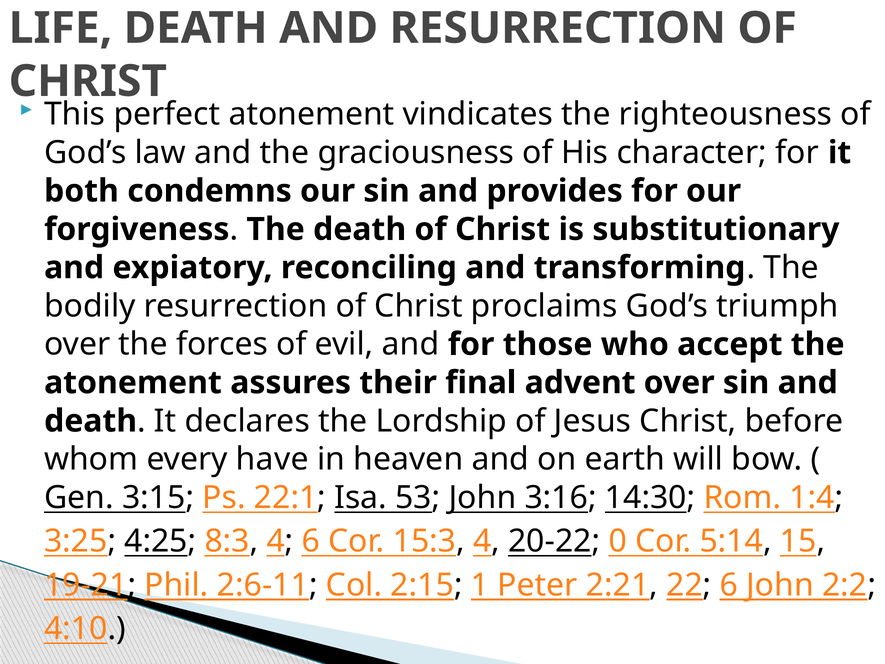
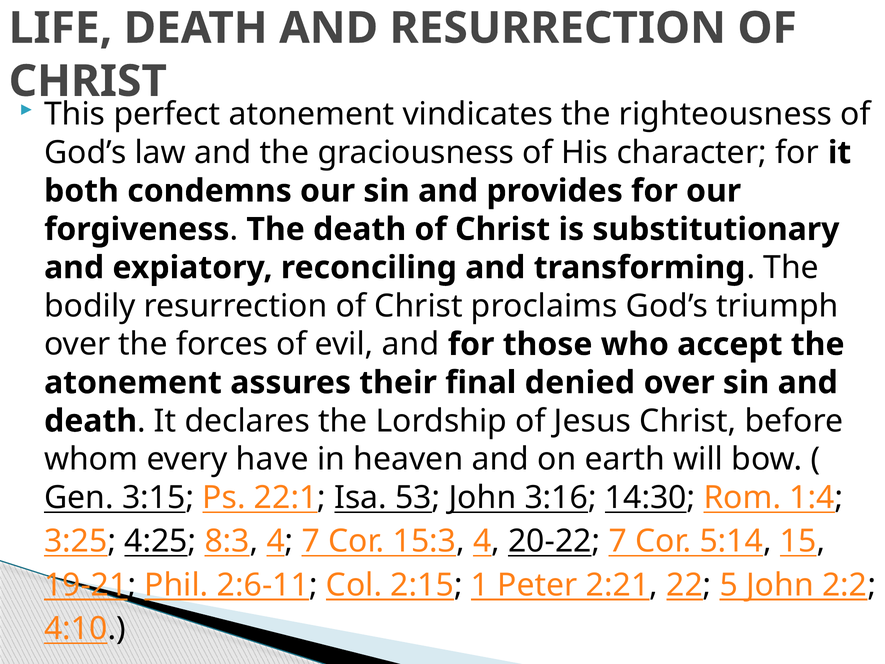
advent: advent -> denied (580, 383)
4 6: 6 -> 7 (311, 541)
20-22 0: 0 -> 7 (618, 541)
22 6: 6 -> 5 (729, 585)
